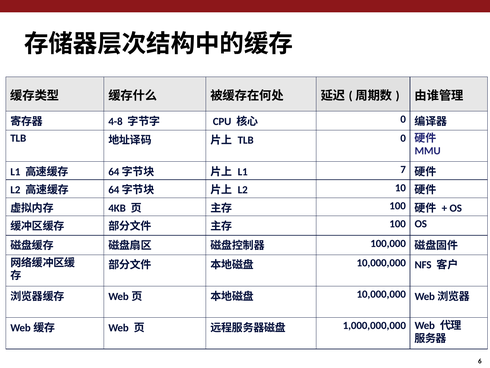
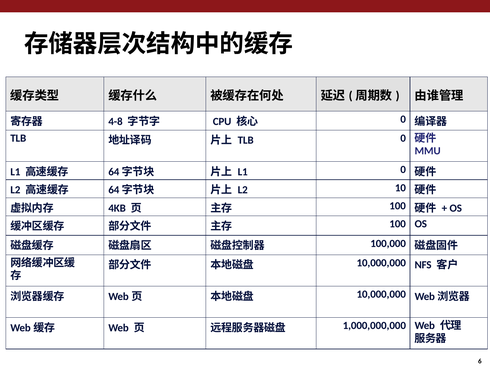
L1 7: 7 -> 0 (403, 169)
